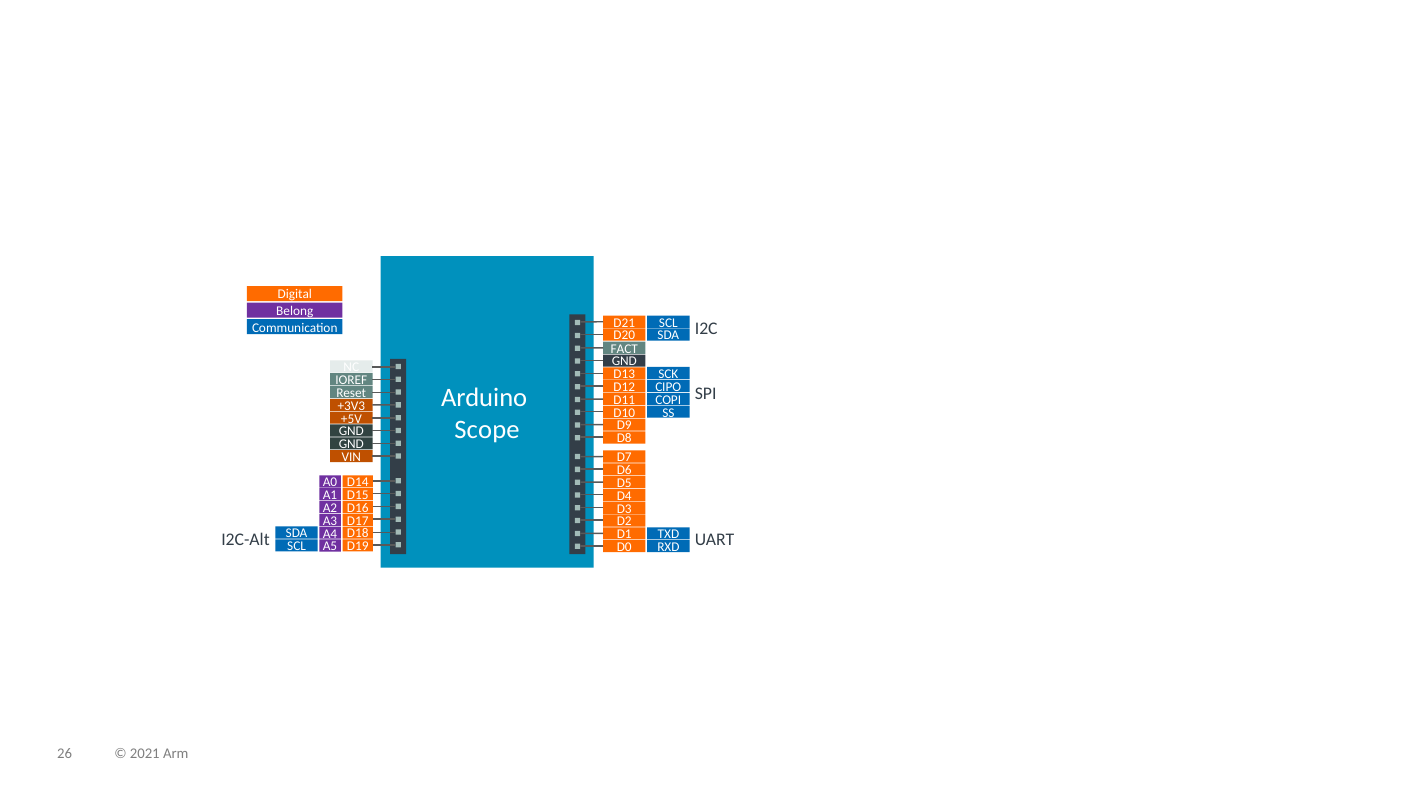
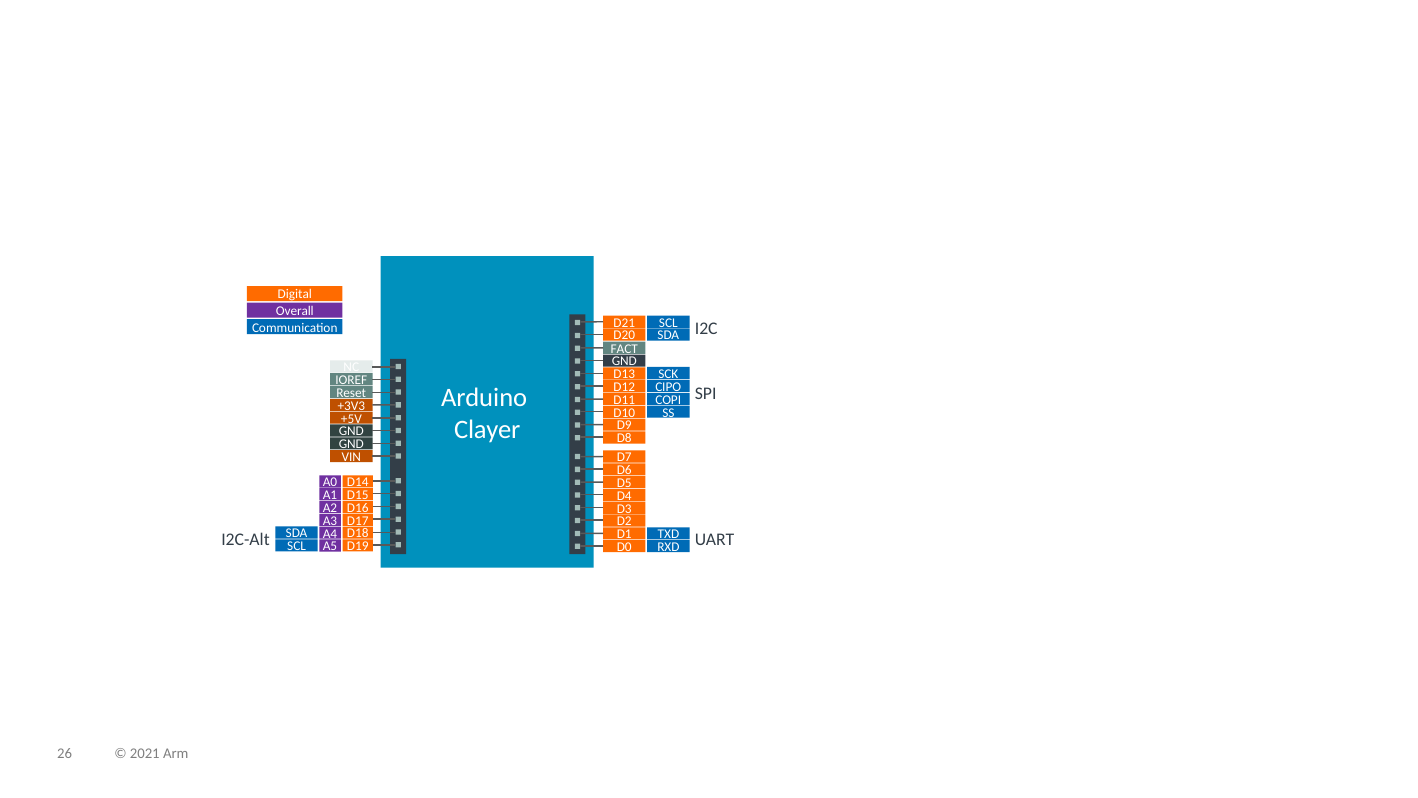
Belong: Belong -> Overall (295, 311)
Scope: Scope -> Clayer (487, 429)
